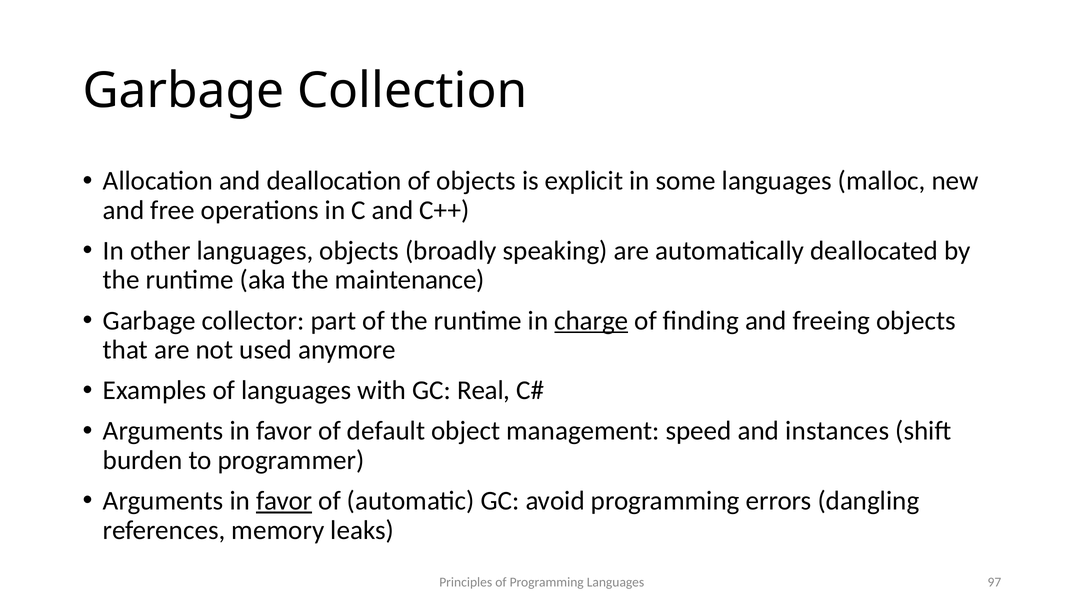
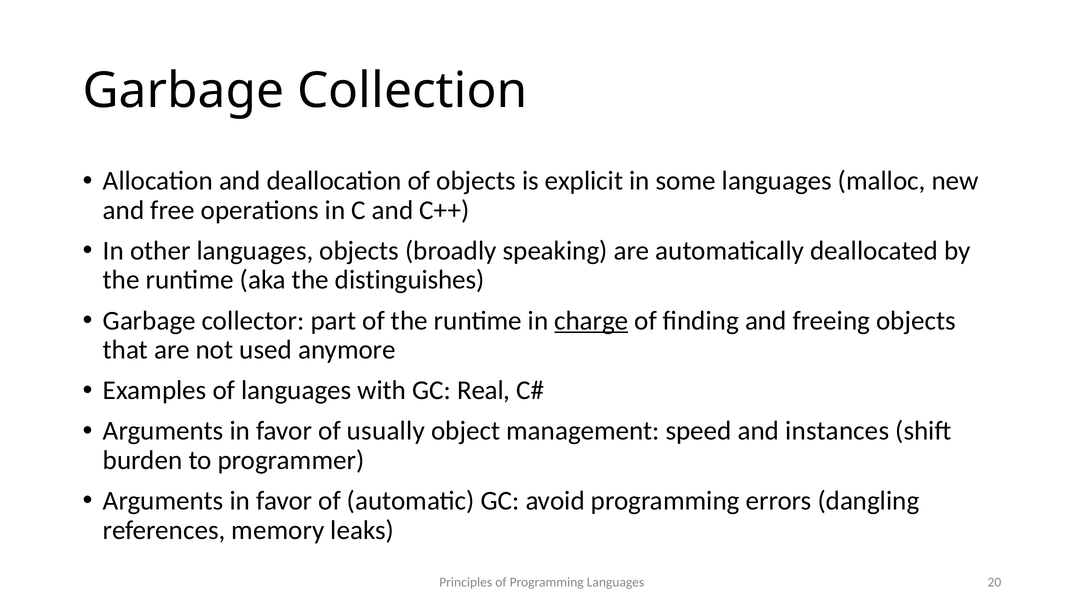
maintenance: maintenance -> distinguishes (410, 280)
default: default -> usually (386, 431)
favor underline: present -> none (284, 501)
97: 97 -> 20 (994, 582)
